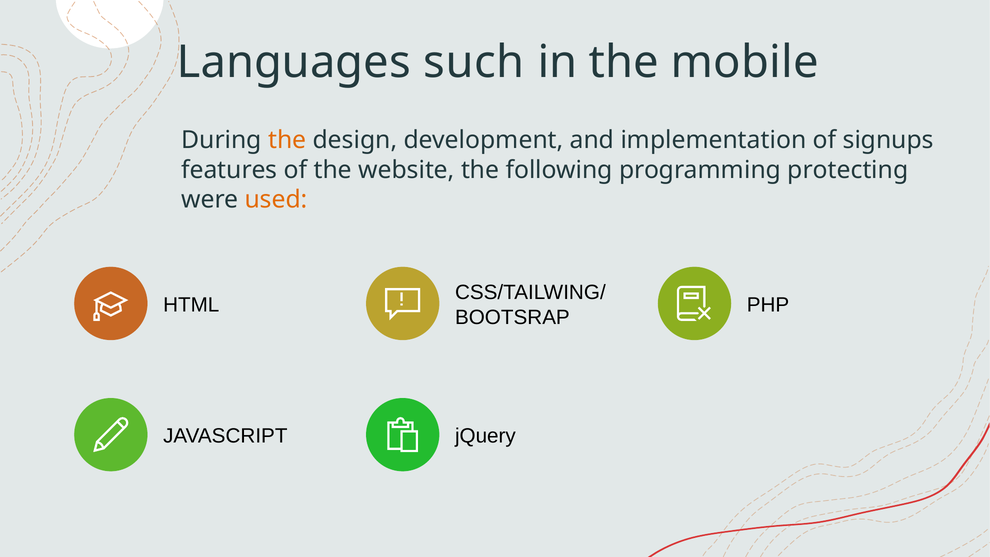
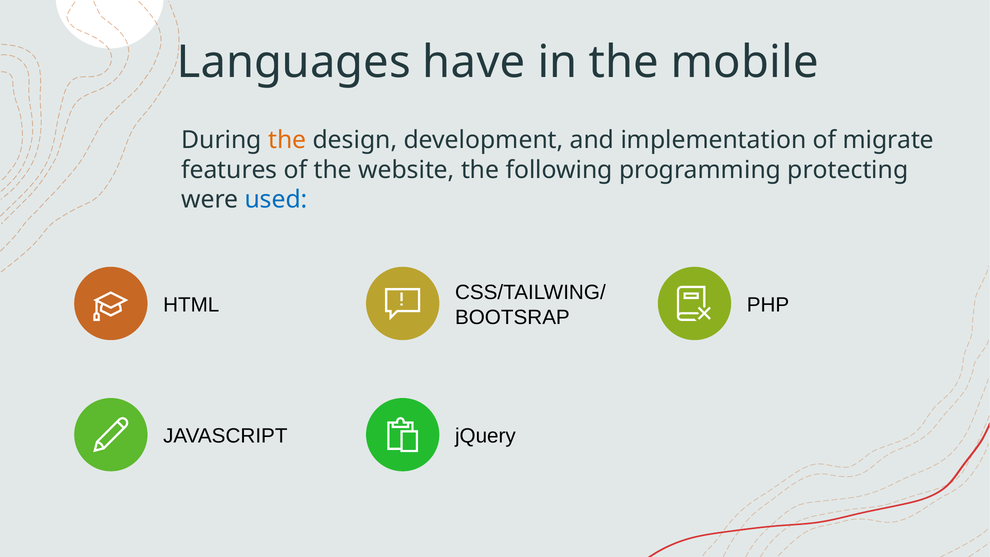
such: such -> have (474, 62)
signups: signups -> migrate (888, 140)
used colour: orange -> blue (276, 200)
